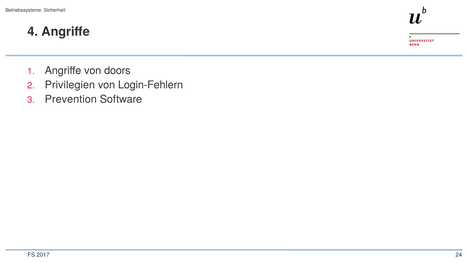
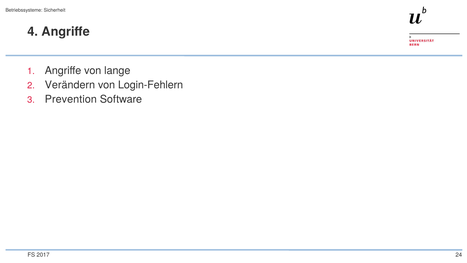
doors: doors -> lange (117, 70)
Privilegien: Privilegien -> Verändern (70, 85)
